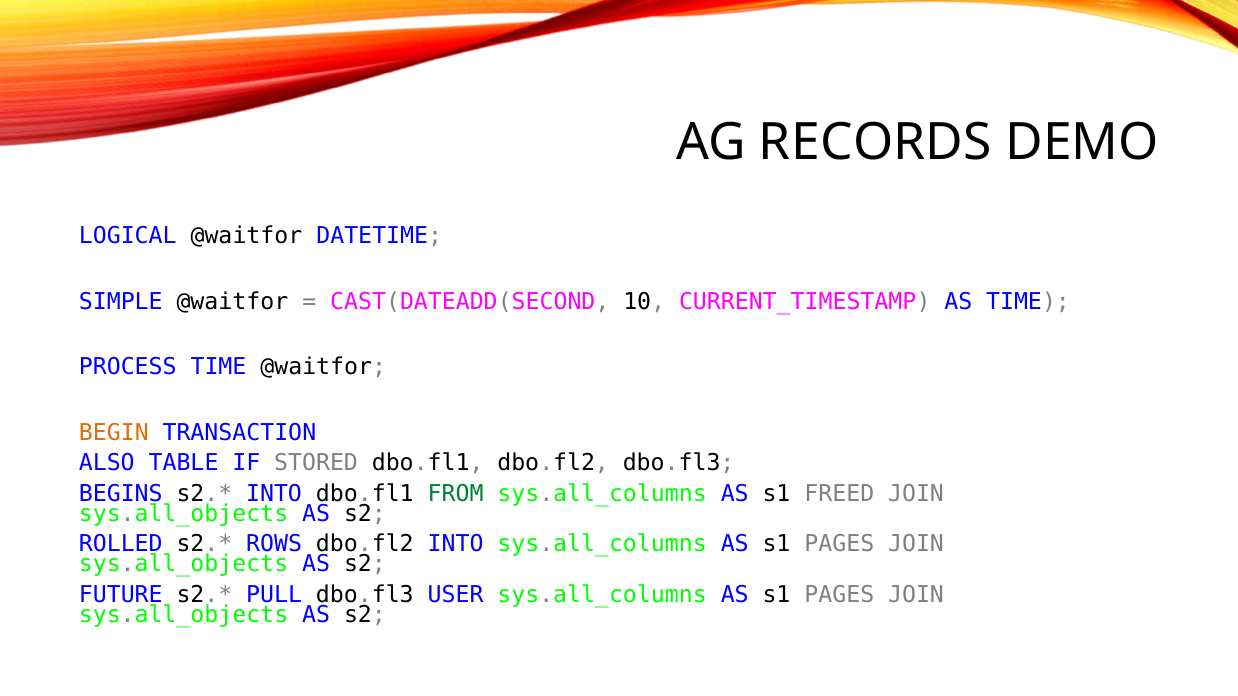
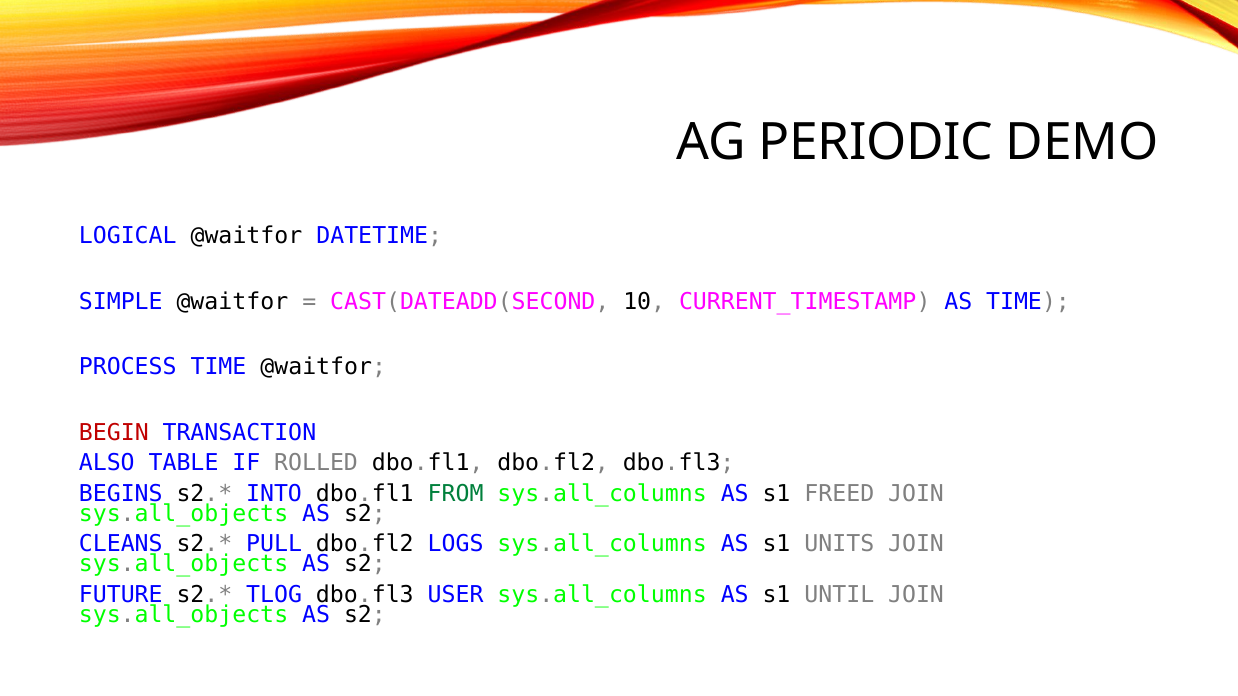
RECORDS: RECORDS -> PERIODIC (876, 143)
BEGIN colour: orange -> red (114, 433)
STORED: STORED -> ROLLED (316, 463)
ROLLED: ROLLED -> CLEANS (121, 544)
ROWS: ROWS -> PULL (274, 544)
dbo.fl2 INTO: INTO -> LOGS (456, 544)
PAGES: PAGES -> UNITS (839, 544)
PULL: PULL -> TLOG (274, 595)
PAGES: PAGES -> UNTIL (839, 595)
